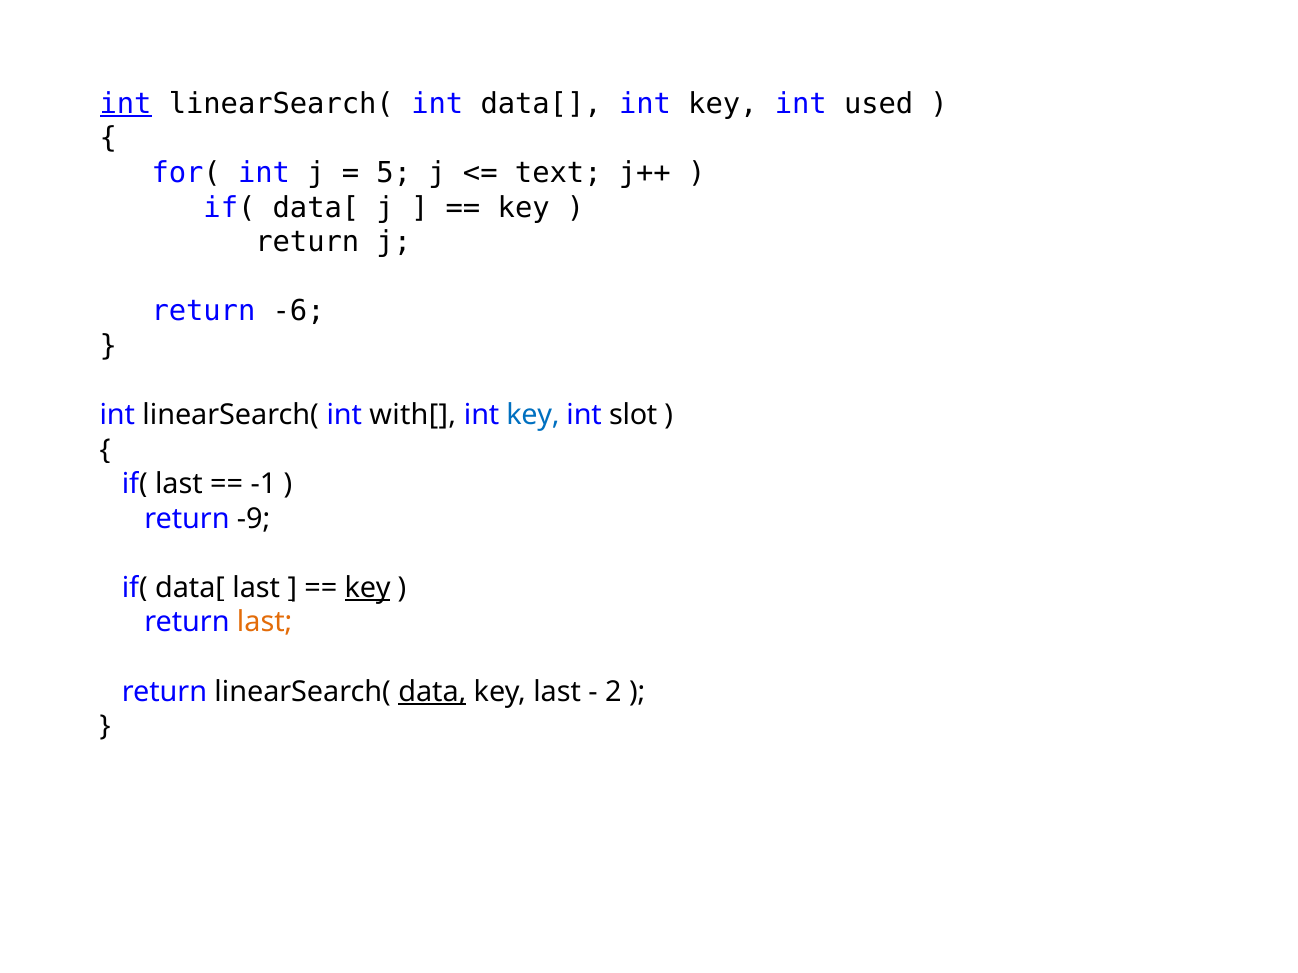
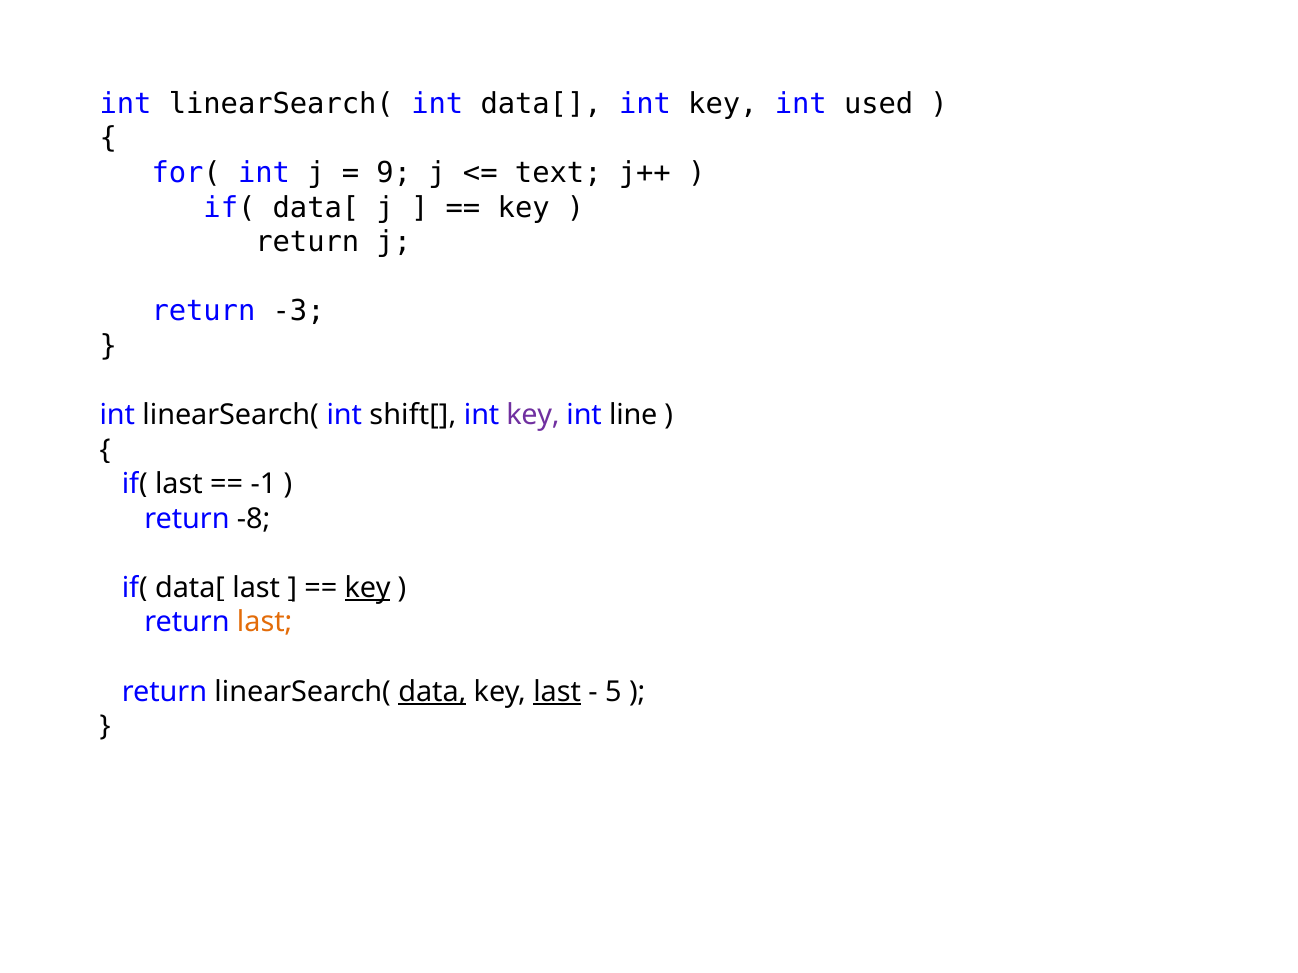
int underline: present -> none (126, 104)
5: 5 -> 9 (394, 173)
-6: -6 -> -3 (299, 311)
with[: with[ -> shift[ (413, 415)
key colour: blue -> purple (533, 415)
slot: slot -> line (633, 415)
-9: -9 -> -8 (254, 519)
last underline: none -> present (557, 692)
2: 2 -> 5 (613, 692)
